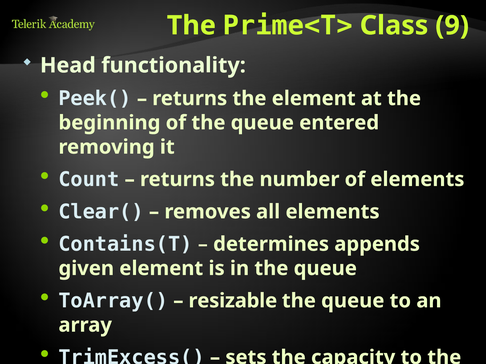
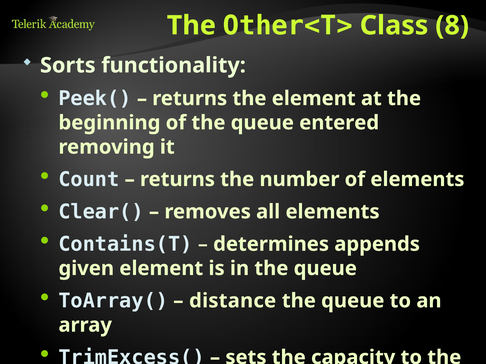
Prime<T>: Prime<T> -> Other<T> (288, 26)
9: 9 -> 8 (452, 26)
Head: Head -> Sorts (68, 65)
resizable: resizable -> distance (233, 301)
